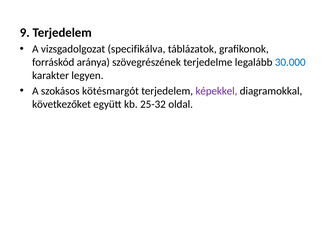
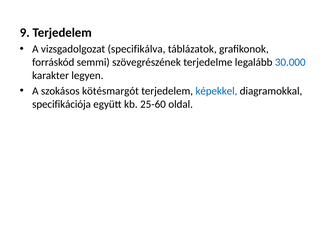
aránya: aránya -> semmi (93, 62)
képekkel colour: purple -> blue (216, 91)
következőket: következőket -> specifikációja (62, 104)
25-32: 25-32 -> 25-60 (153, 104)
